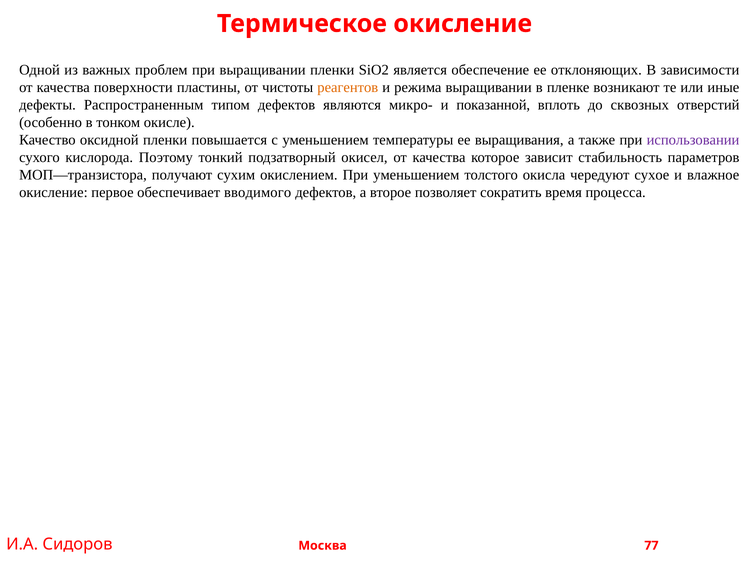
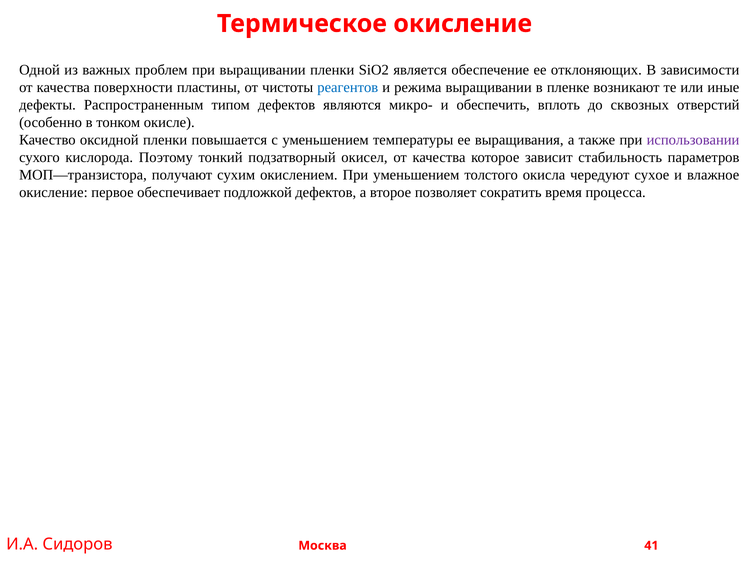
реагентов colour: orange -> blue (348, 88)
показанной: показанной -> обеспечить (493, 105)
вводимого: вводимого -> подложкой (258, 193)
77: 77 -> 41 (651, 545)
